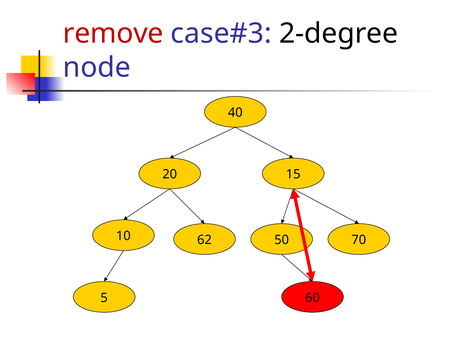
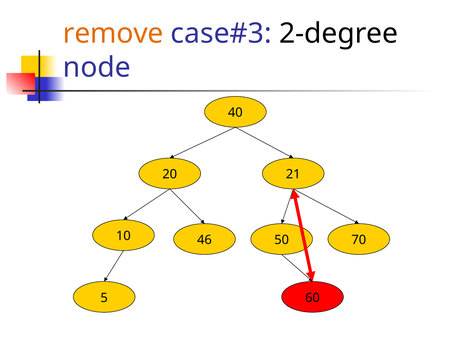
remove colour: red -> orange (113, 34)
15: 15 -> 21 (293, 175)
62: 62 -> 46 (204, 240)
